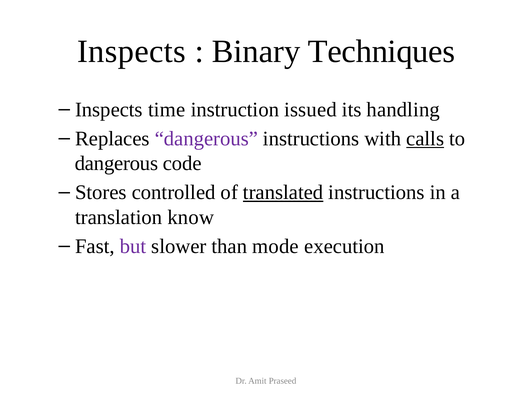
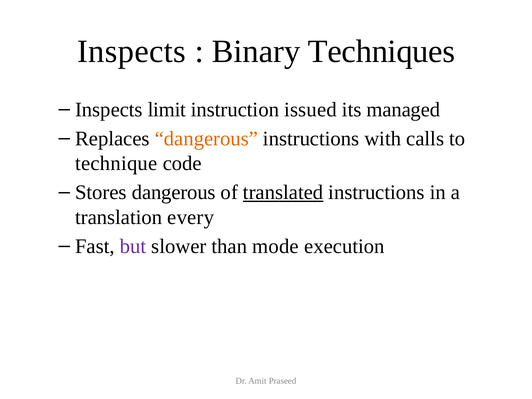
time: time -> limit (167, 110)
handling: handling -> managed (403, 110)
dangerous colour: purple -> orange (206, 139)
calls underline: present -> none (425, 139)
dangerous: dangerous -> technique (116, 163)
Stores controlled: controlled -> dangerous (174, 192)
know: know -> every (191, 217)
